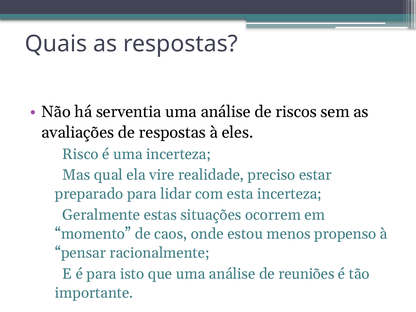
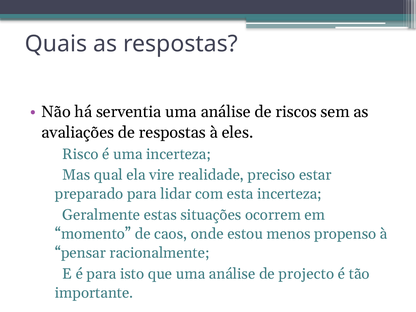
reuniões: reuniões -> projecto (306, 274)
